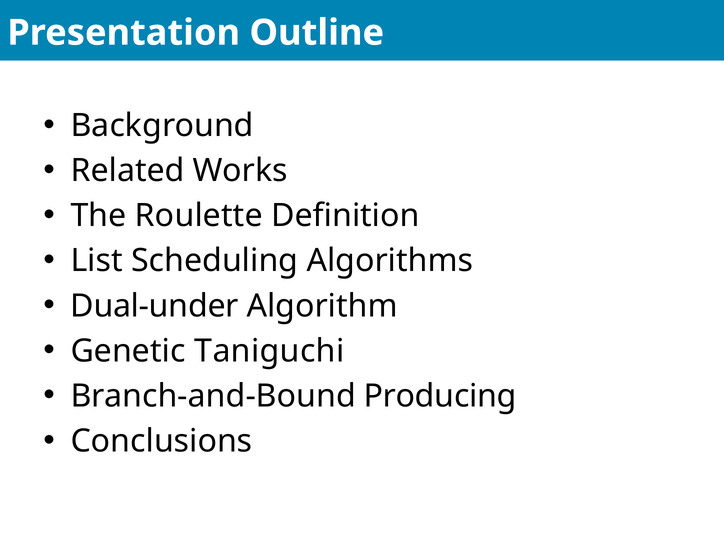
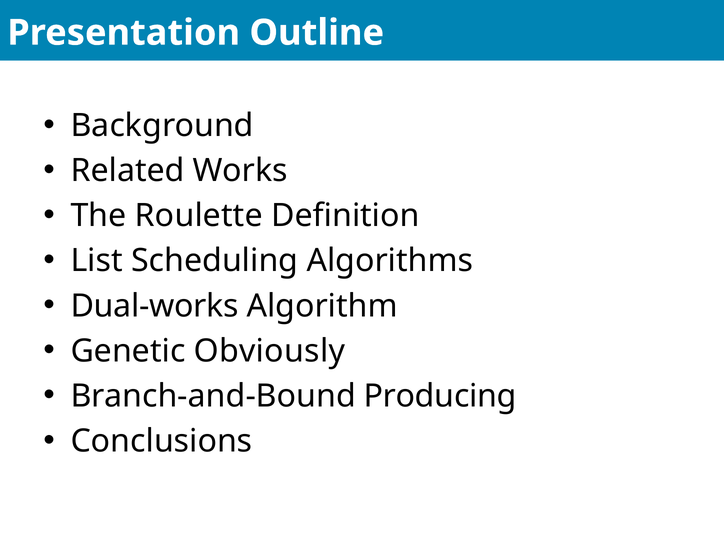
Dual-under: Dual-under -> Dual-works (155, 306)
Taniguchi: Taniguchi -> Obviously (269, 351)
